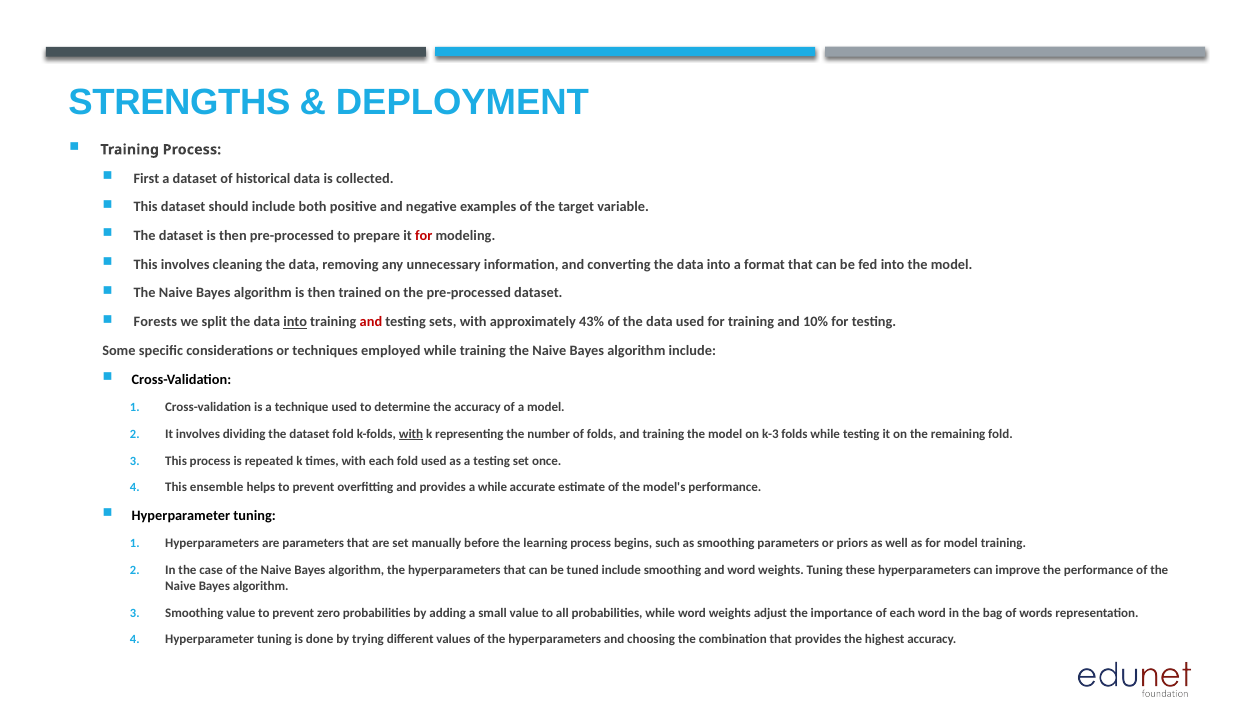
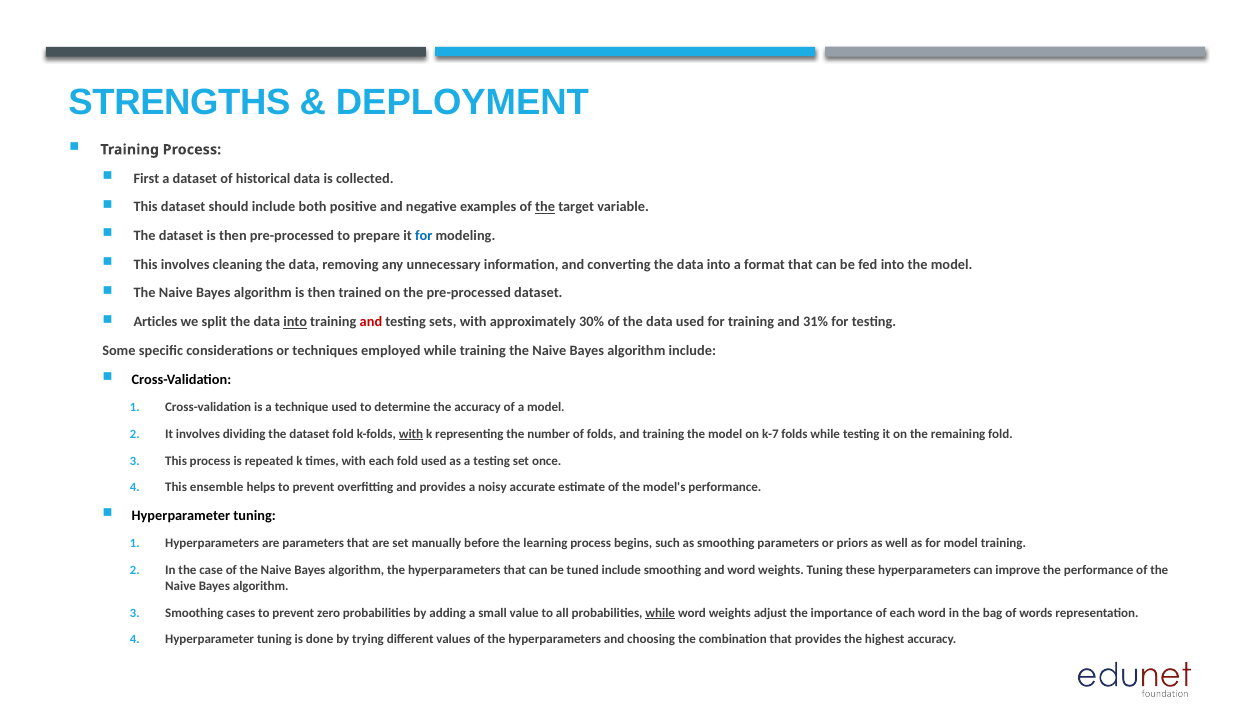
the underline: none -> present (545, 207)
for colour: red -> blue (424, 236)
Forests: Forests -> Articles (156, 322)
43%: 43% -> 30% (592, 322)
10%: 10% -> 31% (816, 322)
k-3: k-3 -> k-7 (770, 434)
a while: while -> noisy (492, 487)
Smoothing value: value -> cases (241, 612)
while underline: none -> present (660, 612)
